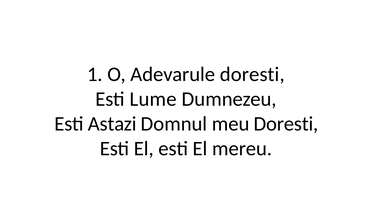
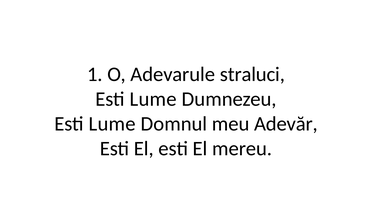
Adevarule doresti: doresti -> straluci (252, 74)
Astazi: Astazi -> Lume (112, 124)
meu Doresti: Doresti -> Adevăr (286, 124)
